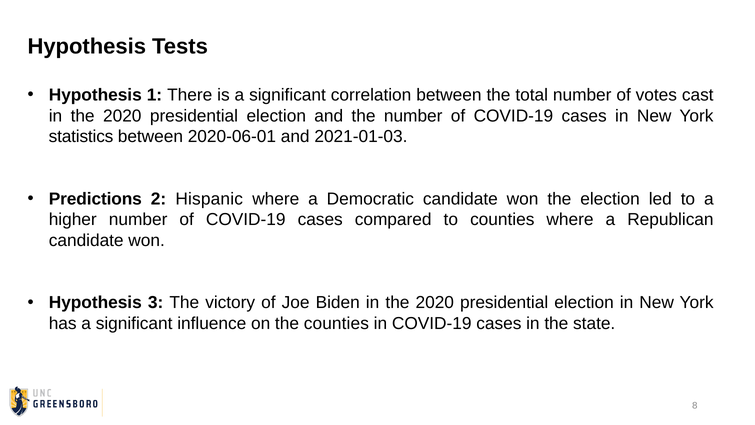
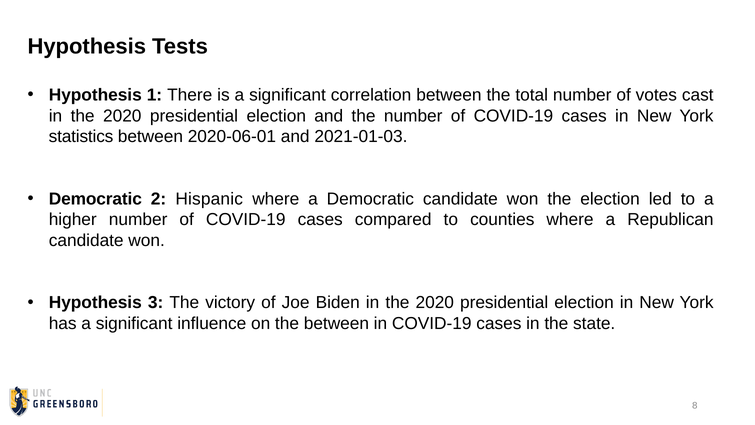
Predictions: Predictions -> Democratic (95, 199)
the counties: counties -> between (336, 323)
